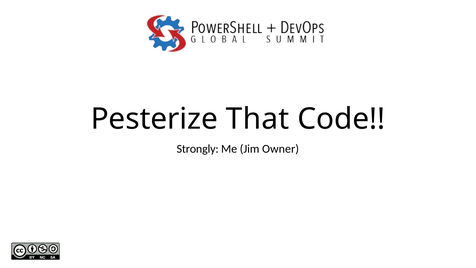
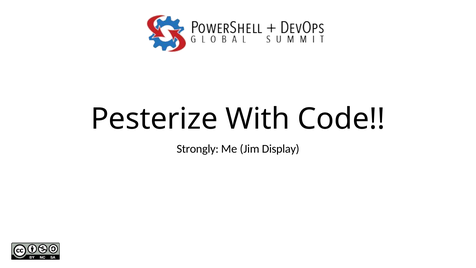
That: That -> With (258, 119)
Owner: Owner -> Display (281, 149)
